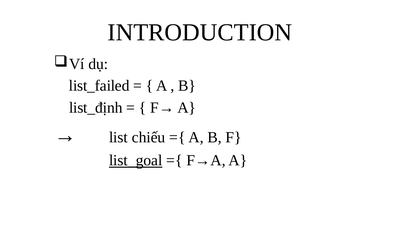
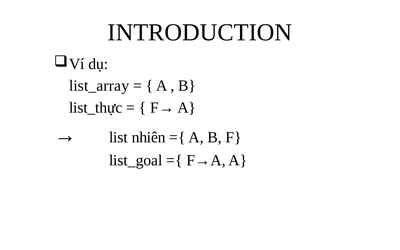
list_failed: list_failed -> list_array (99, 86)
list_định: list_định -> list_thực (96, 108)
chiếu: chiếu -> nhiên (149, 137)
list_goal underline: present -> none (136, 160)
